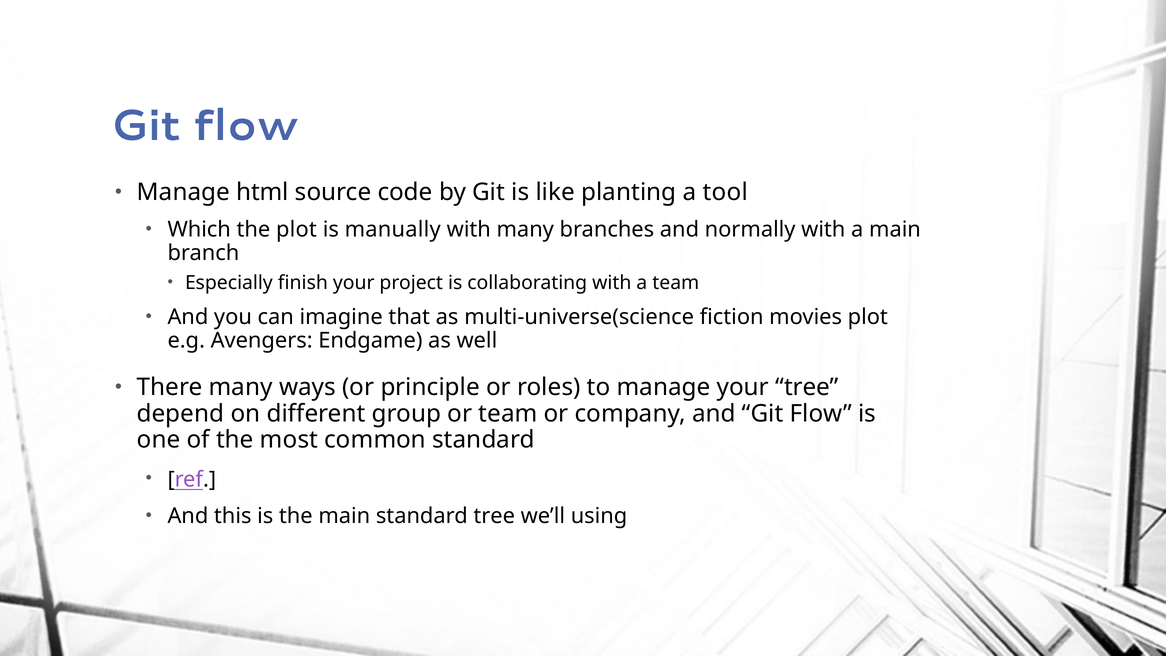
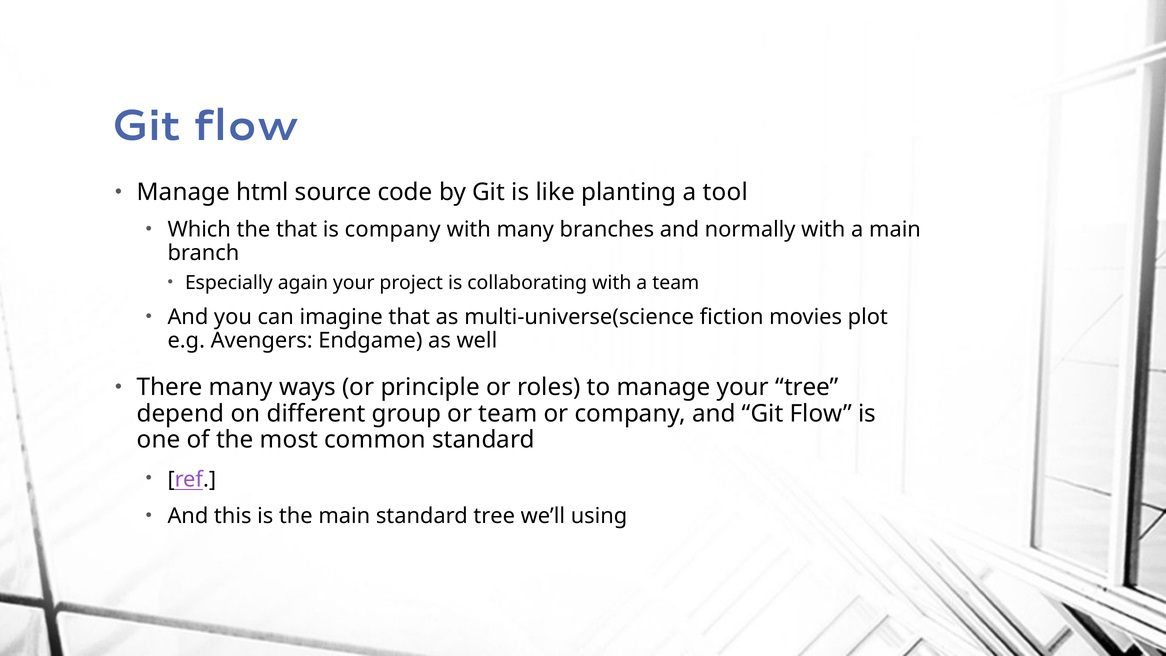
the plot: plot -> that (297, 229)
is manually: manually -> company (393, 229)
finish: finish -> again (303, 283)
